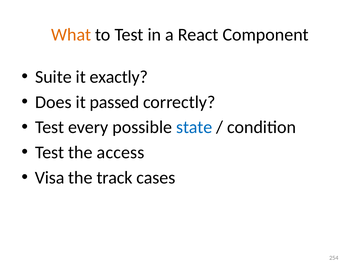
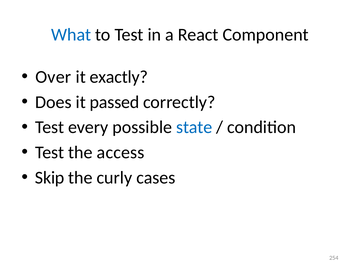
What colour: orange -> blue (71, 35)
Suite: Suite -> Over (53, 77)
Visa: Visa -> Skip (50, 178)
track: track -> curly (114, 178)
